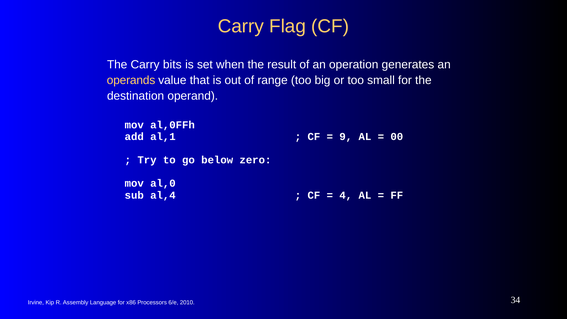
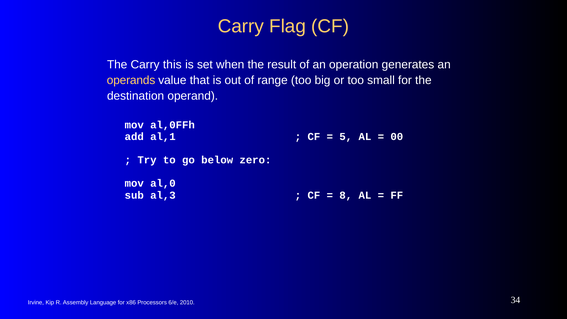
bits: bits -> this (172, 65)
9: 9 -> 5 (346, 137)
al,4: al,4 -> al,3 (163, 195)
4: 4 -> 8 (346, 195)
